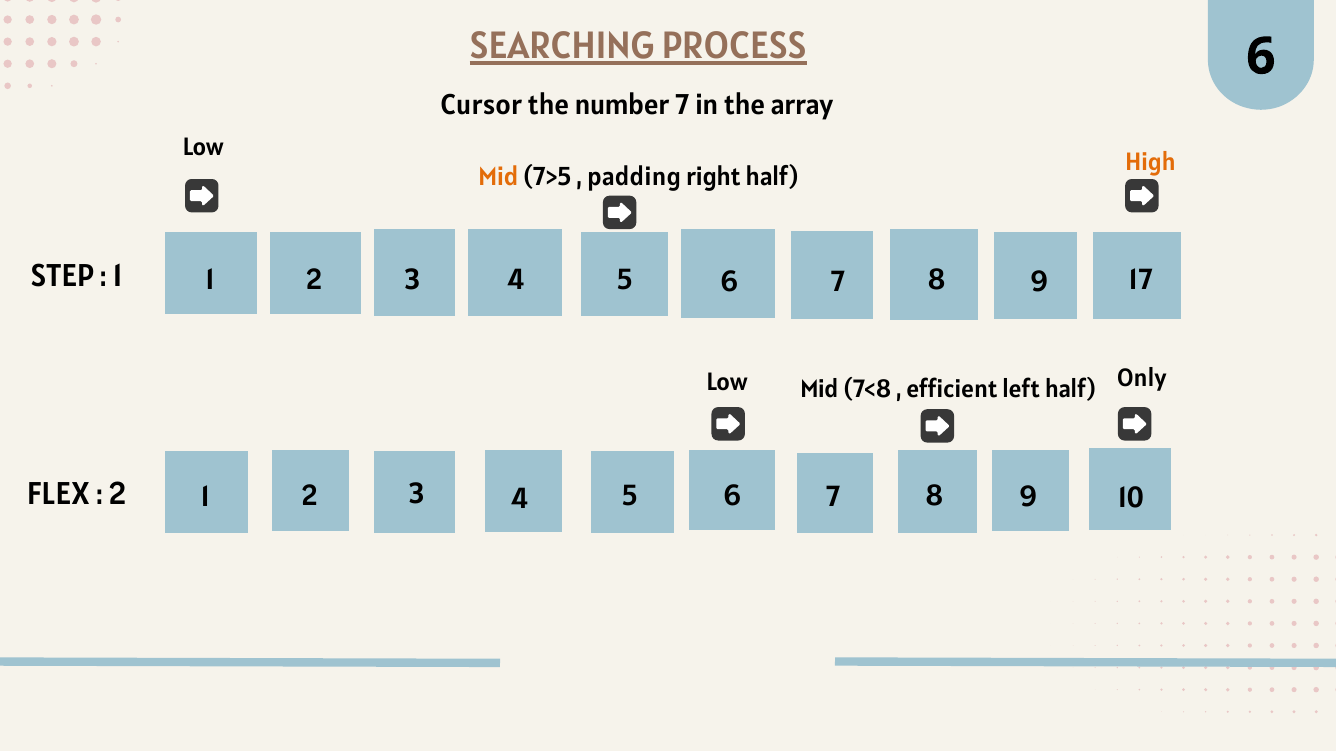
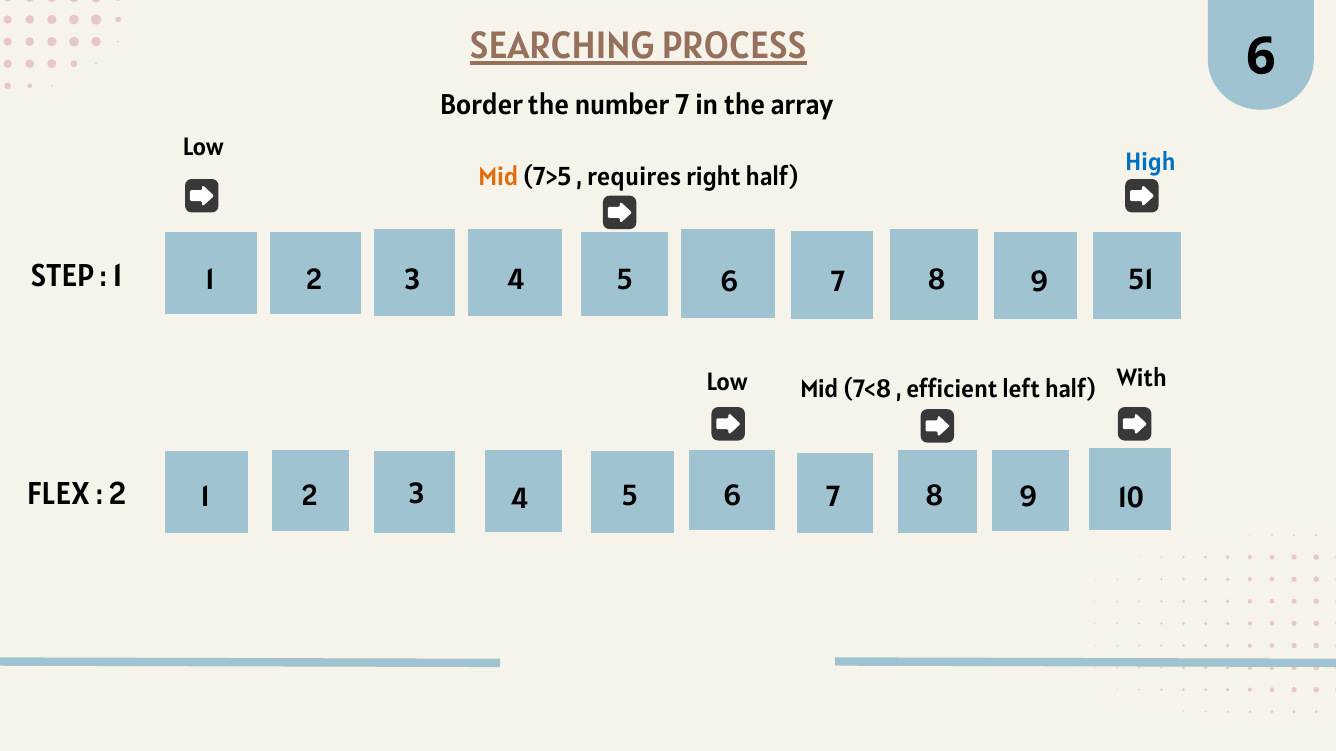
Cursor: Cursor -> Border (482, 106)
High colour: orange -> blue (1151, 162)
padding: padding -> requires (634, 177)
17: 17 -> 51 (1141, 280)
Only: Only -> With (1142, 378)
